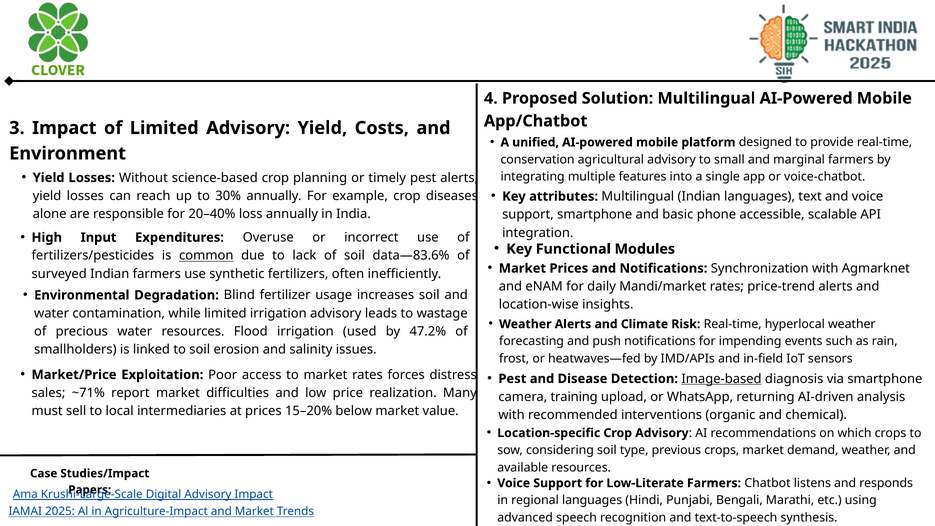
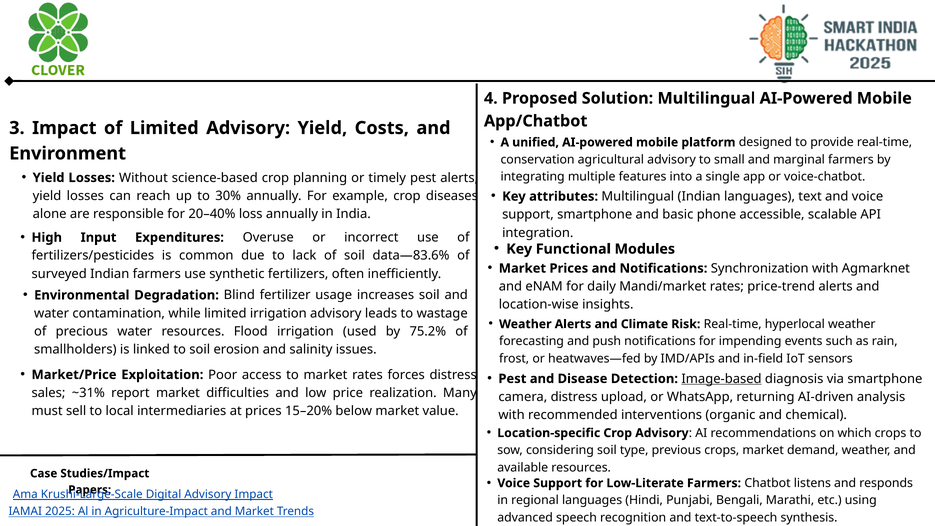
common underline: present -> none (206, 256)
47.2%: 47.2% -> 75.2% (428, 331)
~71%: ~71% -> ~31% (88, 393)
camera training: training -> distress (574, 397)
